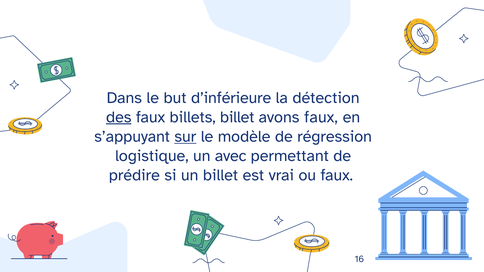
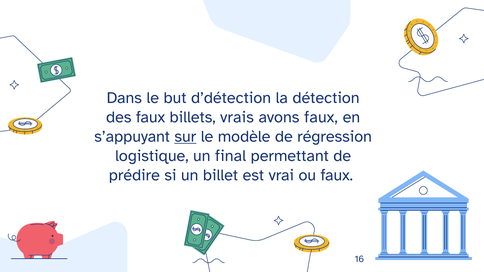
d’inférieure: d’inférieure -> d’détection (231, 98)
des underline: present -> none (119, 117)
billets billet: billet -> vrais (237, 117)
avec: avec -> final (231, 156)
